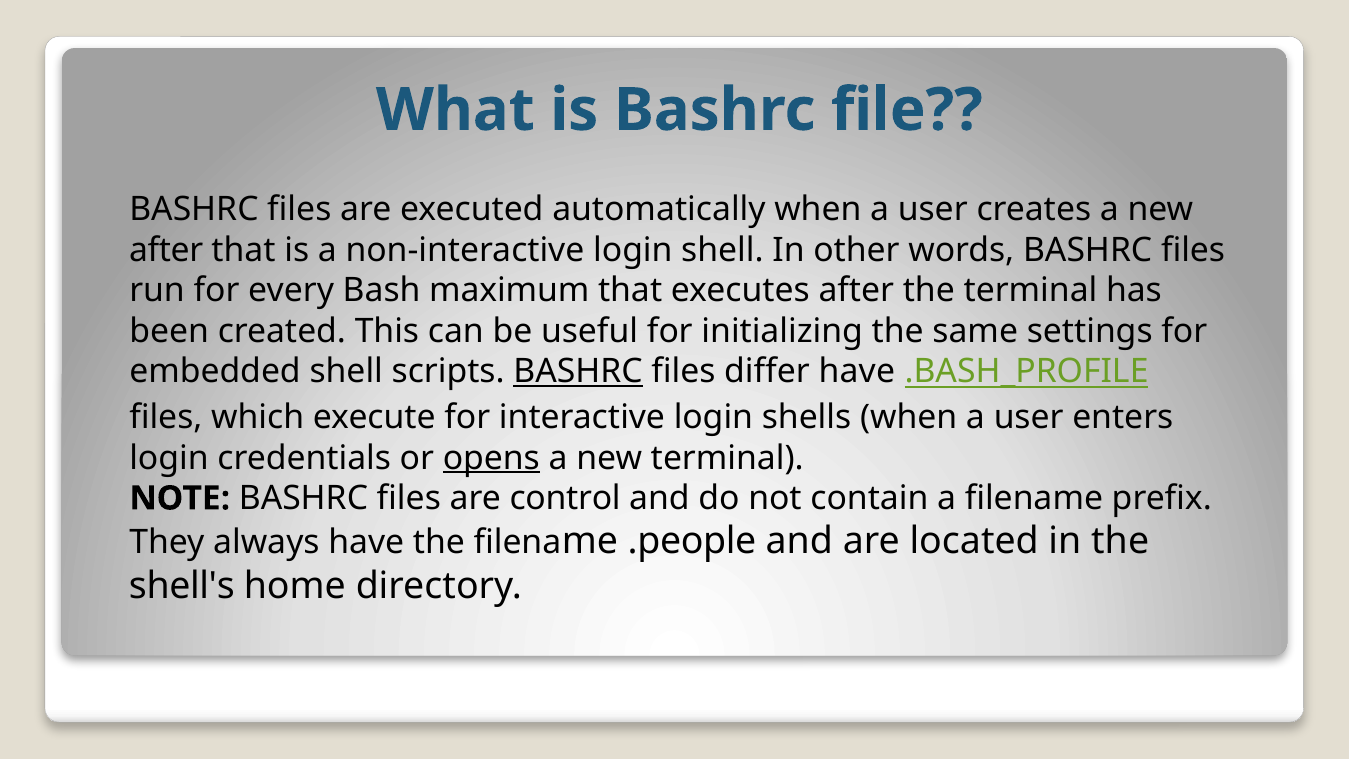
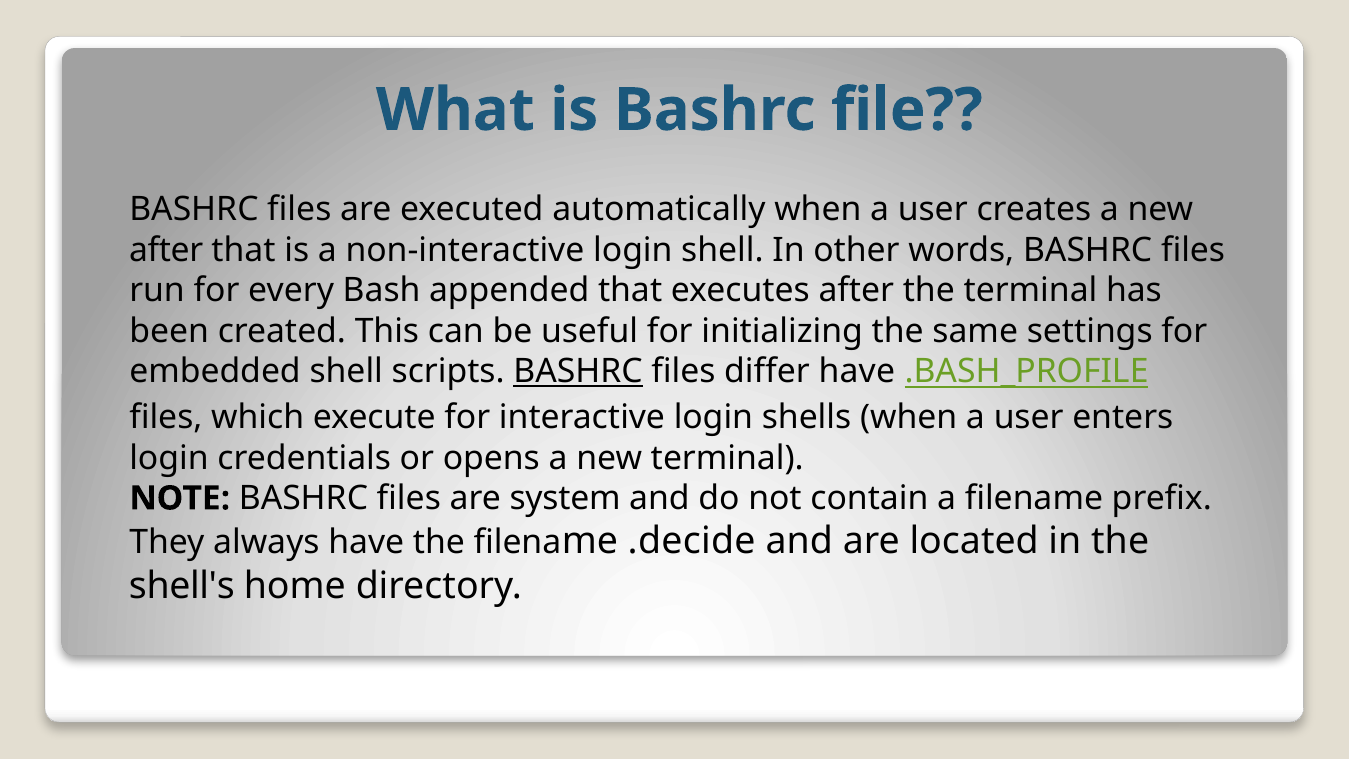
maximum: maximum -> appended (509, 290)
opens underline: present -> none (491, 458)
control: control -> system (565, 498)
.people: .people -> .decide (692, 541)
